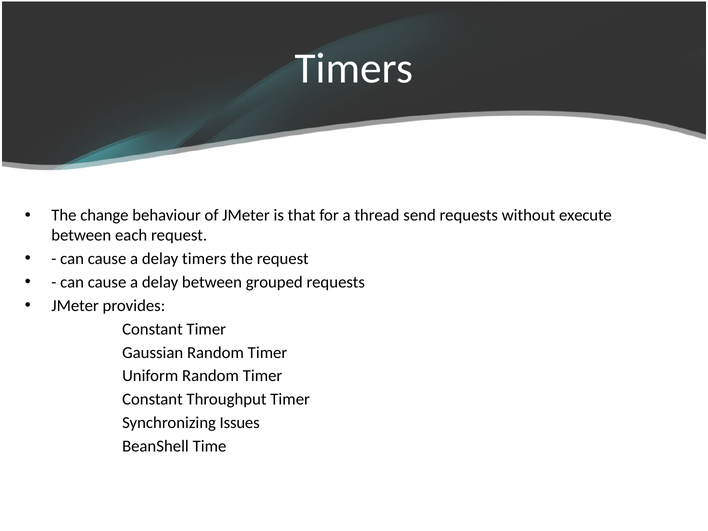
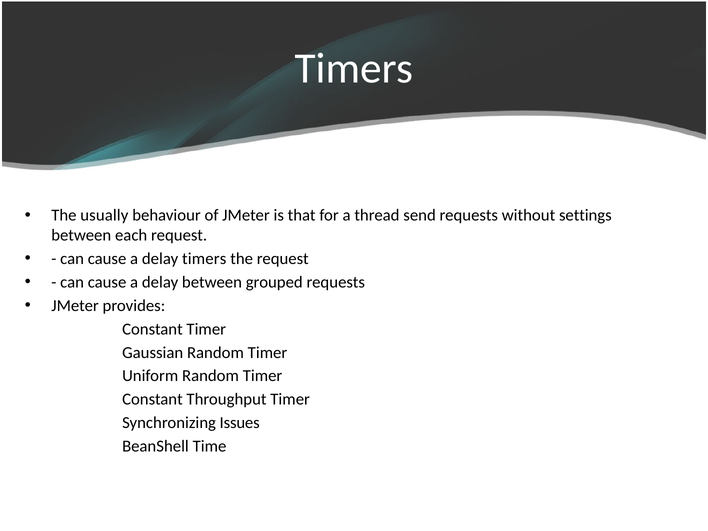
change: change -> usually (104, 215)
execute: execute -> settings (585, 215)
